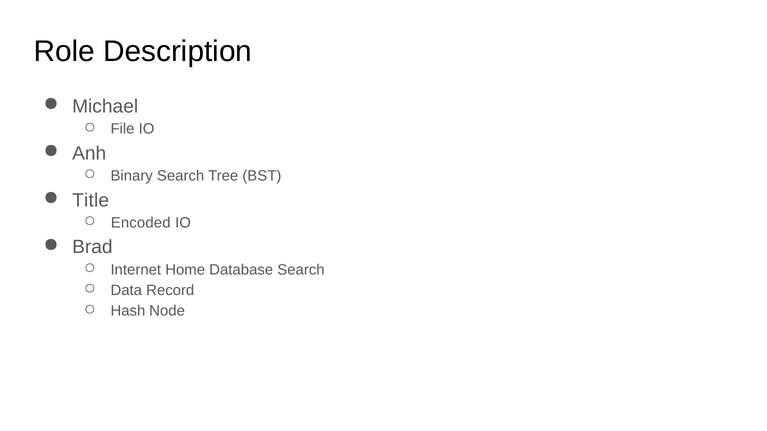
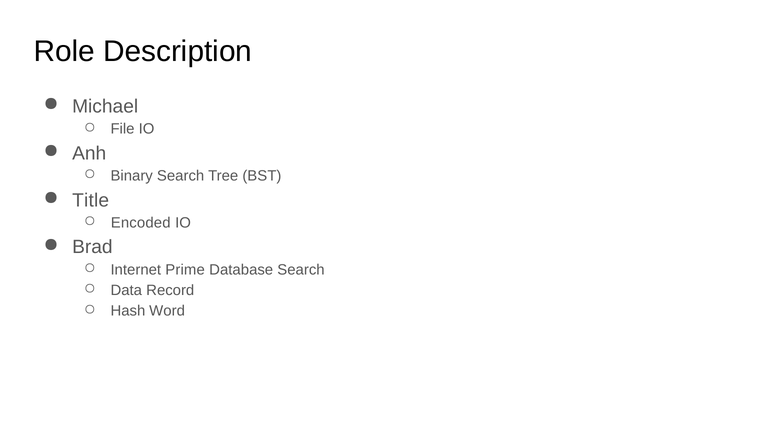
Home: Home -> Prime (185, 270)
Node: Node -> Word (167, 311)
